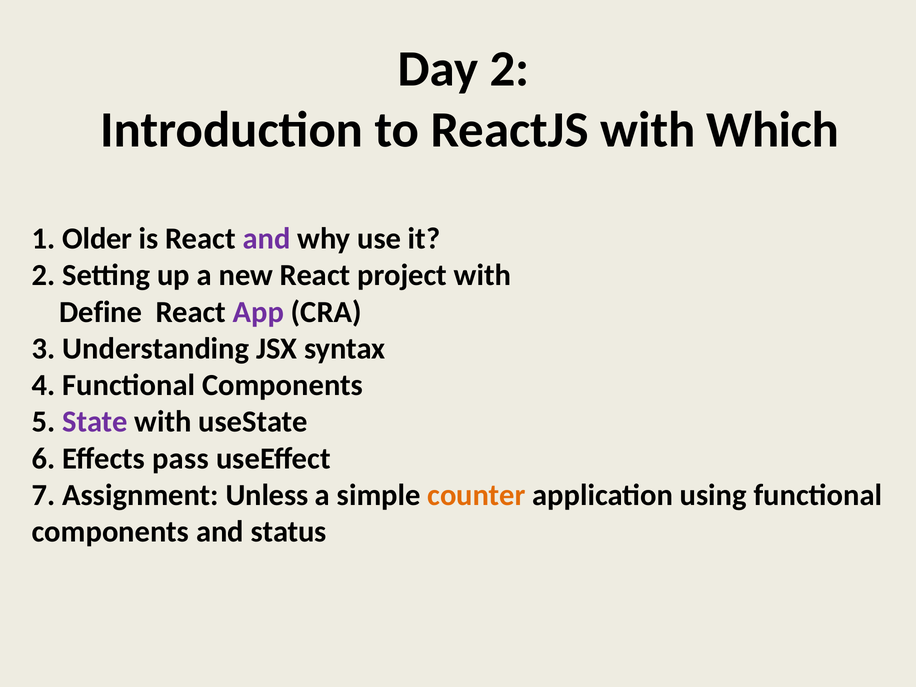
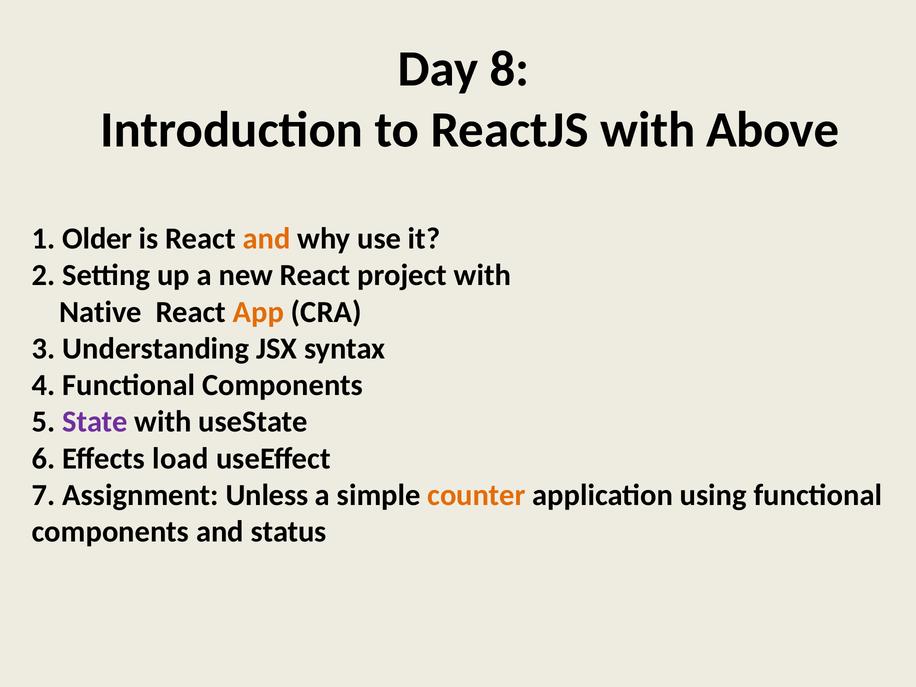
Day 2: 2 -> 8 (509, 69)
Which: Which -> Above (773, 130)
and colour: purple -> orange (267, 239)
Define: Define -> Native (101, 312)
App colour: purple -> orange (258, 312)
pass: pass -> load (180, 459)
